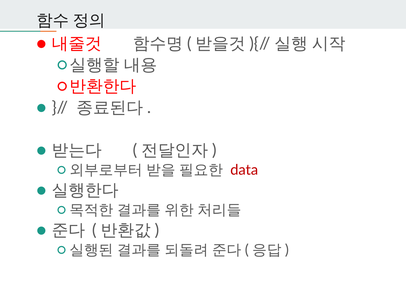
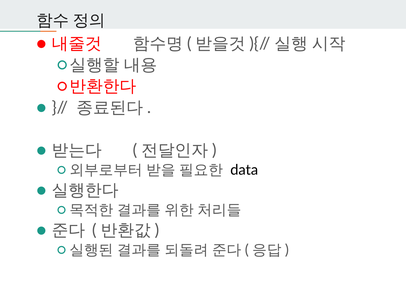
data colour: red -> black (244, 170)
